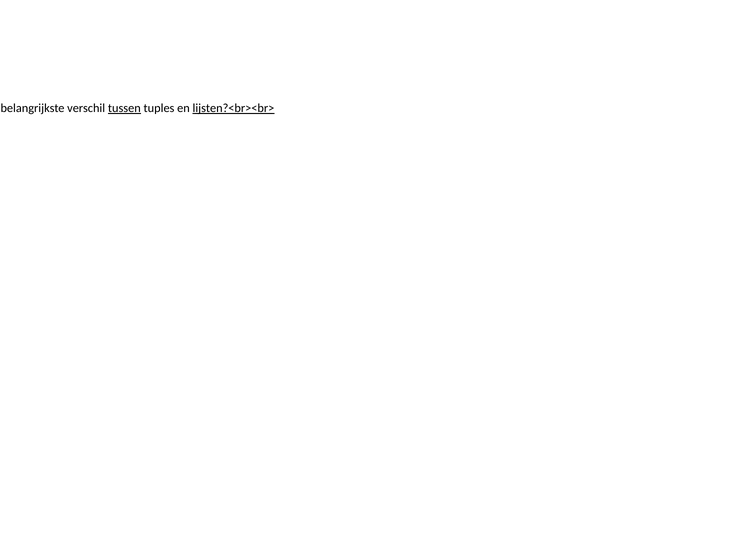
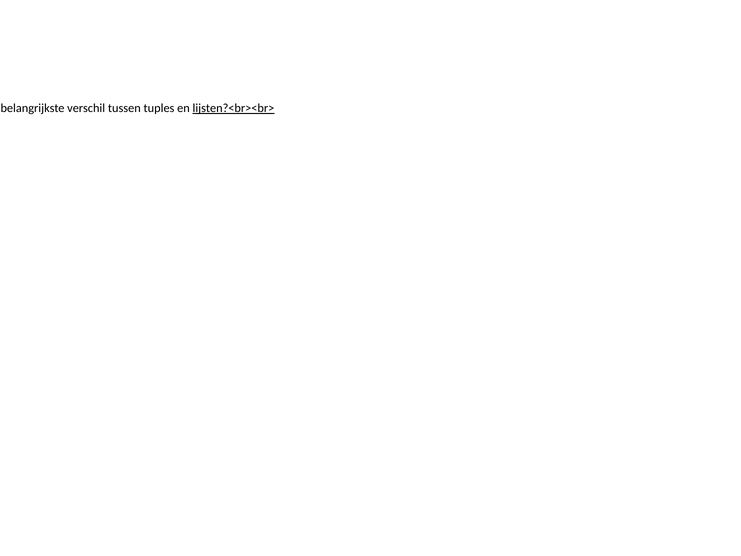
tussen underline: present -> none (124, 108)
